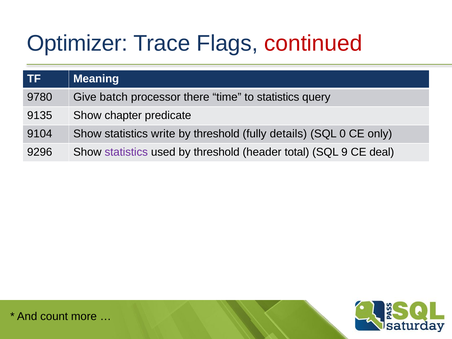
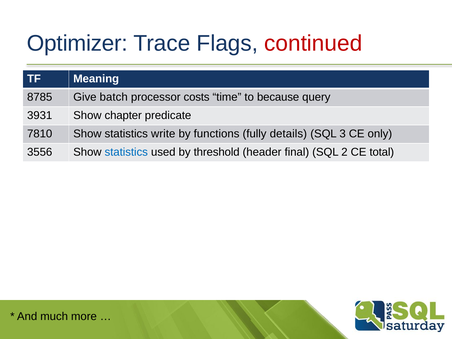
9780: 9780 -> 8785 (40, 97)
there: there -> costs (197, 97)
to statistics: statistics -> because (278, 97)
9135: 9135 -> 3931 (40, 116)
9104: 9104 -> 7810 (40, 134)
threshold: threshold -> functions (217, 134)
0: 0 -> 3 (343, 134)
9296: 9296 -> 3556 (40, 152)
statistics colour: purple -> blue (126, 152)
total: total -> final (297, 152)
9: 9 -> 2 (344, 152)
deal: deal -> total (382, 152)
count: count -> much (54, 317)
